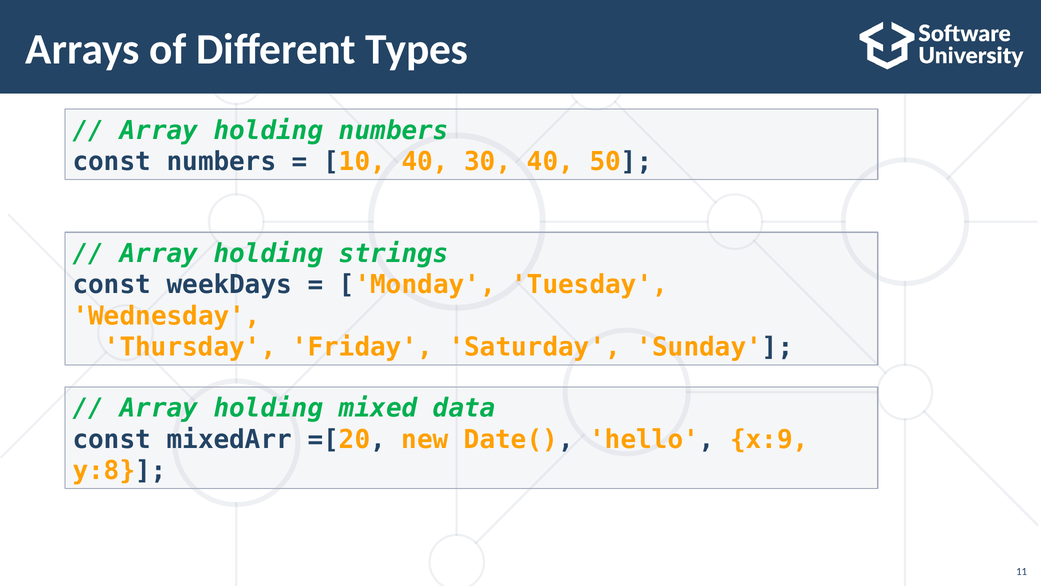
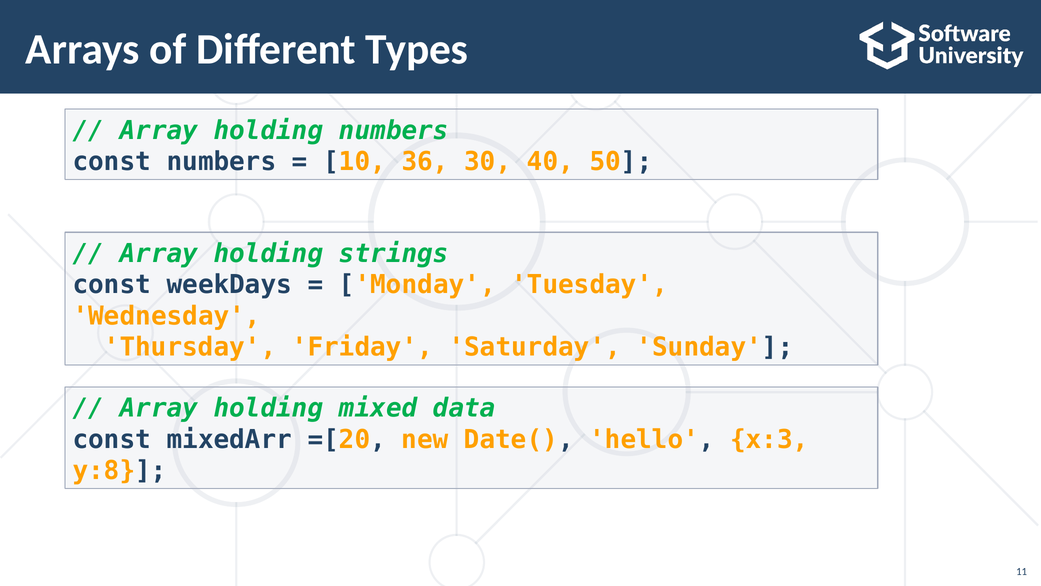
10 40: 40 -> 36 (425, 162)
x:9: x:9 -> x:3 (769, 439)
